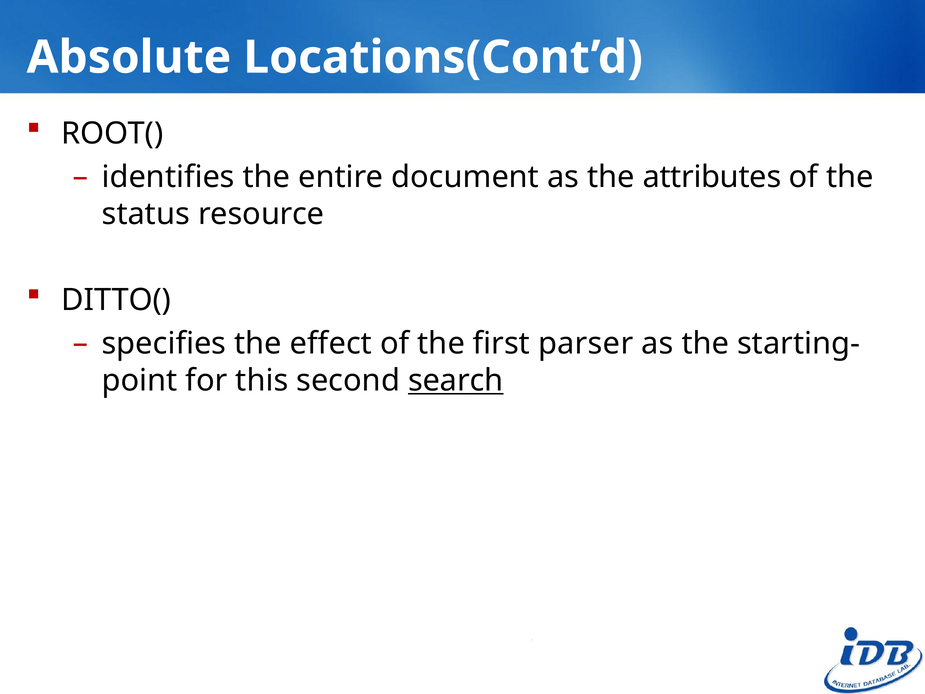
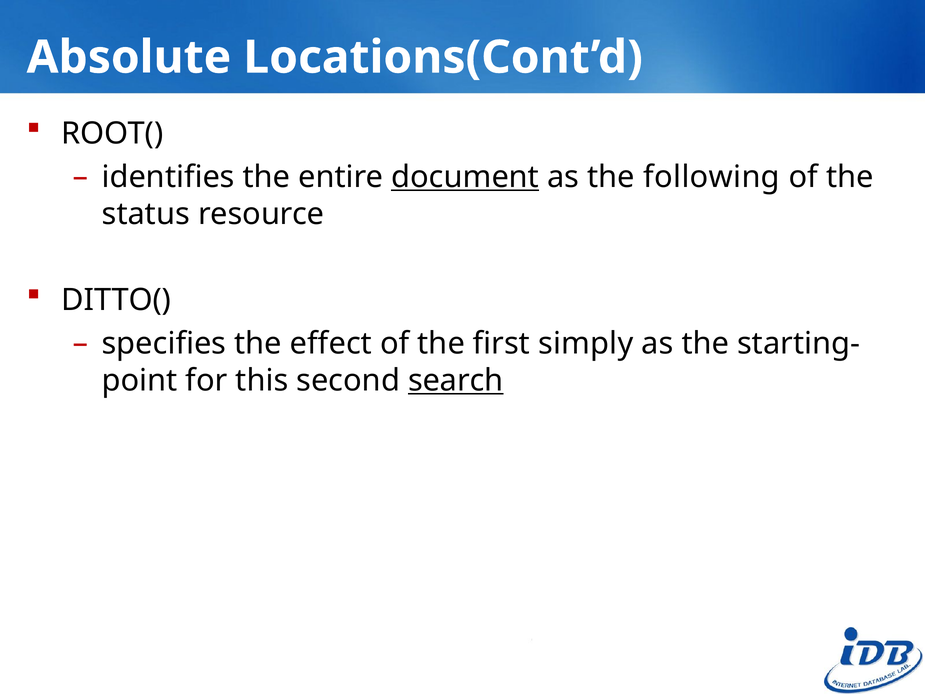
document underline: none -> present (465, 177)
attributes: attributes -> following (712, 177)
parser: parser -> simply (586, 343)
